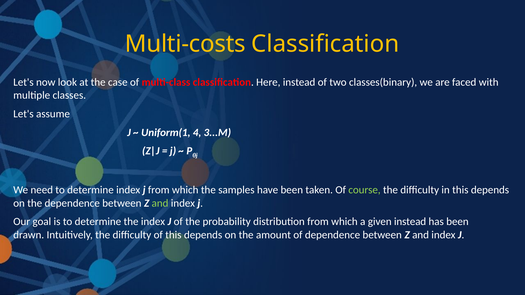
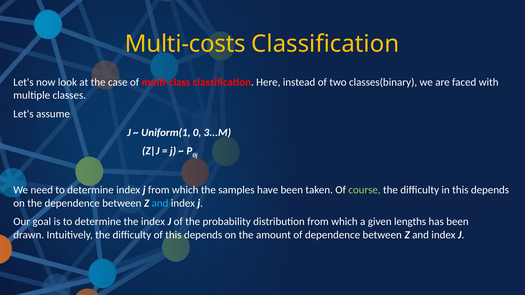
4: 4 -> 0 (197, 133)
and colour: light green -> light blue (160, 203)
given instead: instead -> lengths (410, 222)
